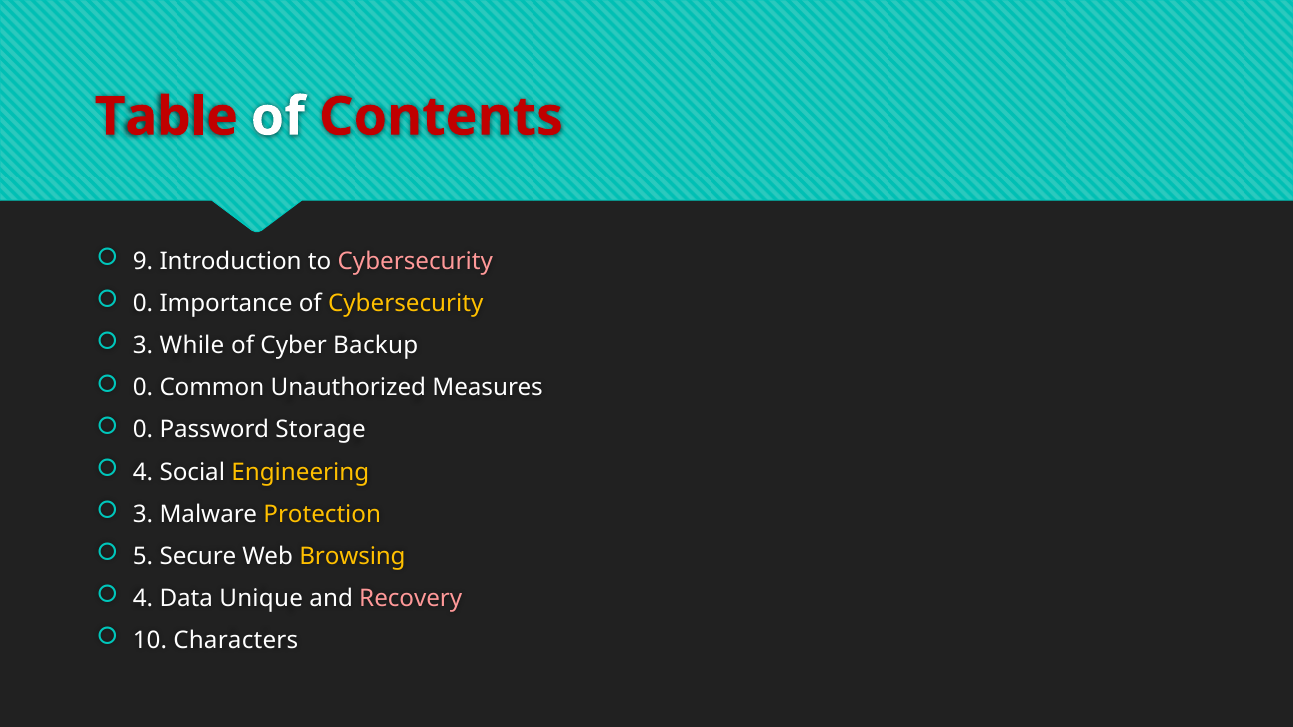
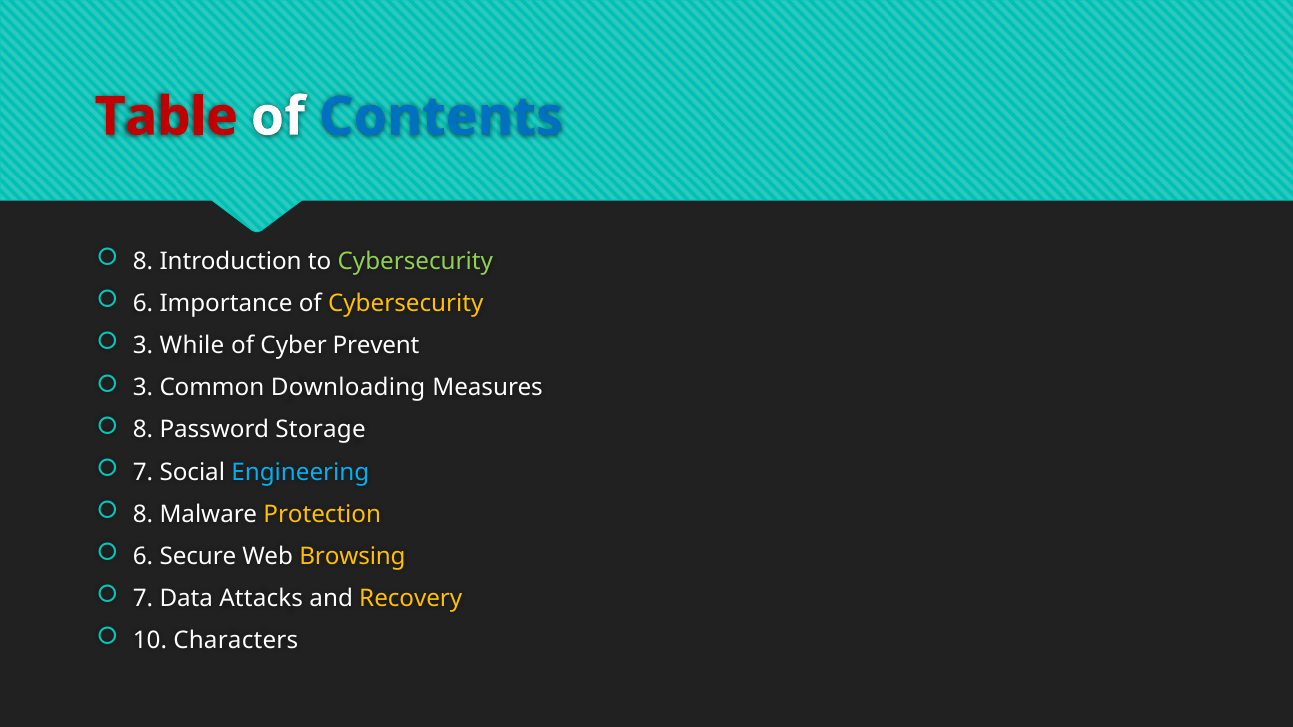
Contents colour: red -> blue (441, 117)
9: 9 -> 8 (143, 262)
Cybersecurity colour: pink -> light green (415, 262)
0: 0 -> 6 (143, 304)
Backup: Backup -> Prevent (376, 346)
0: 0 -> 3 (143, 388)
Unauthorized: Unauthorized -> Downloading (348, 388)
0: 0 -> 8 (143, 430)
4: 4 -> 7 (143, 472)
Engineering colour: yellow -> light blue (300, 472)
3: 3 -> 8 (143, 514)
5: 5 -> 6 (143, 556)
4: 4 -> 7 (143, 598)
Unique: Unique -> Attacks (261, 598)
Recovery colour: pink -> yellow (411, 598)
